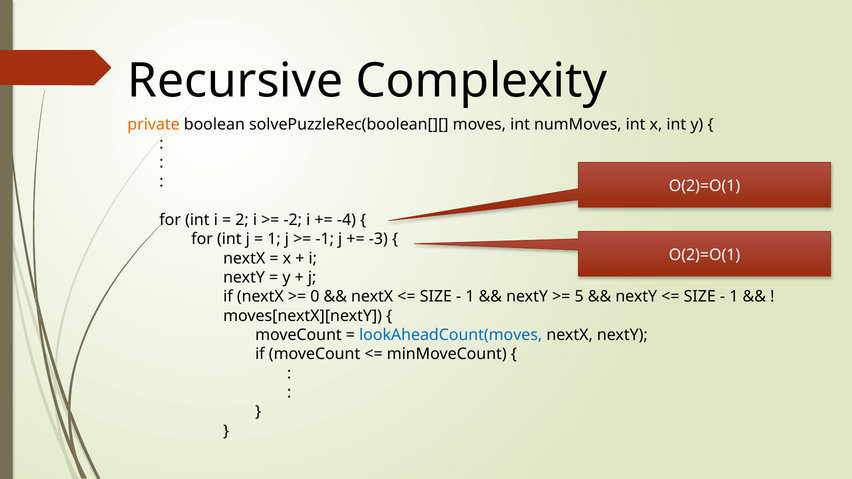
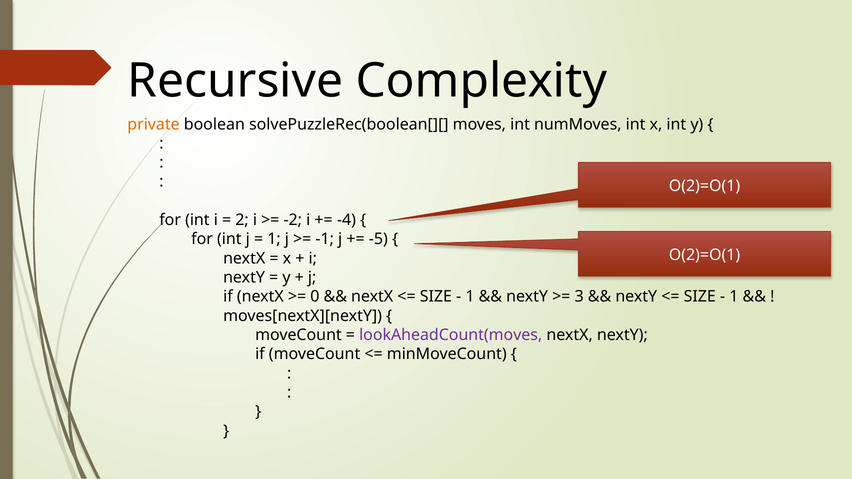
-3: -3 -> -5 (378, 239)
5: 5 -> 3 (579, 297)
lookAheadCount(moves colour: blue -> purple (451, 335)
